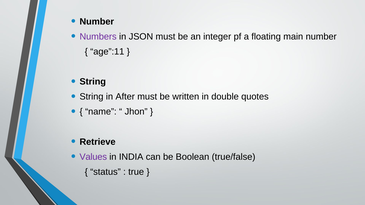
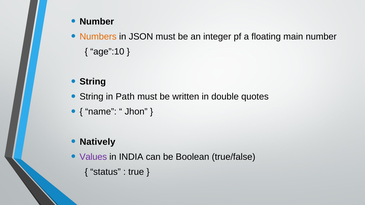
Numbers colour: purple -> orange (98, 37)
age”:11: age”:11 -> age”:10 (107, 52)
After: After -> Path (125, 97)
Retrieve: Retrieve -> Natively (98, 142)
